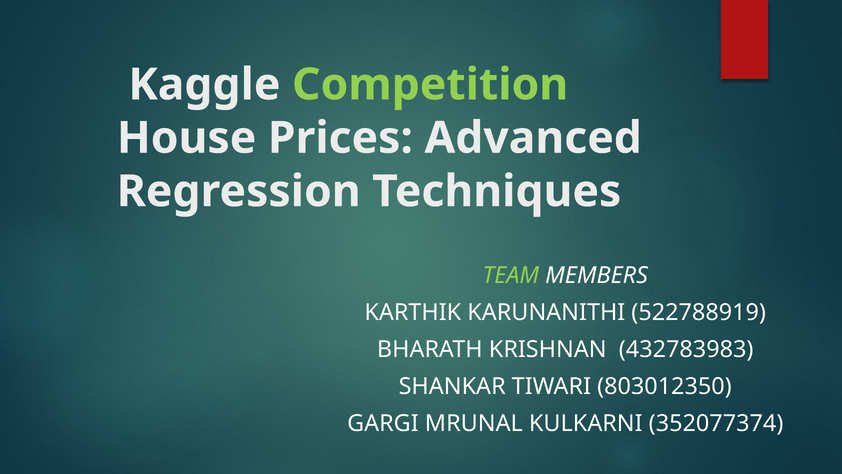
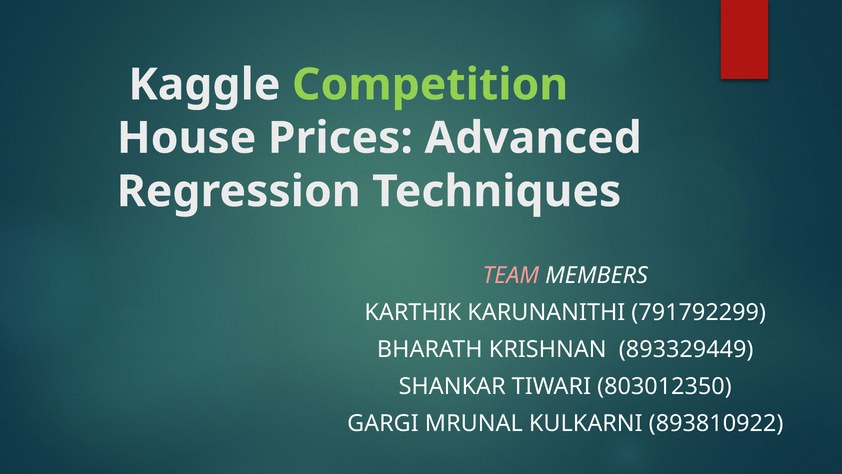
TEAM colour: light green -> pink (511, 276)
522788919: 522788919 -> 791792299 (699, 312)
432783983: 432783983 -> 893329449 (686, 349)
352077374: 352077374 -> 893810922 (716, 423)
